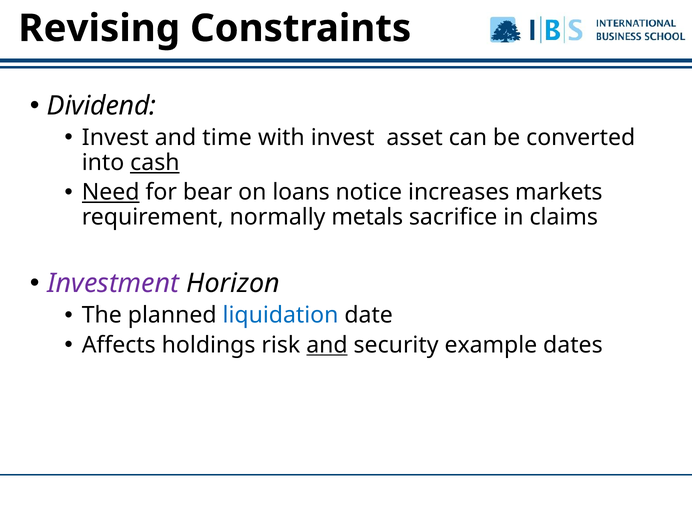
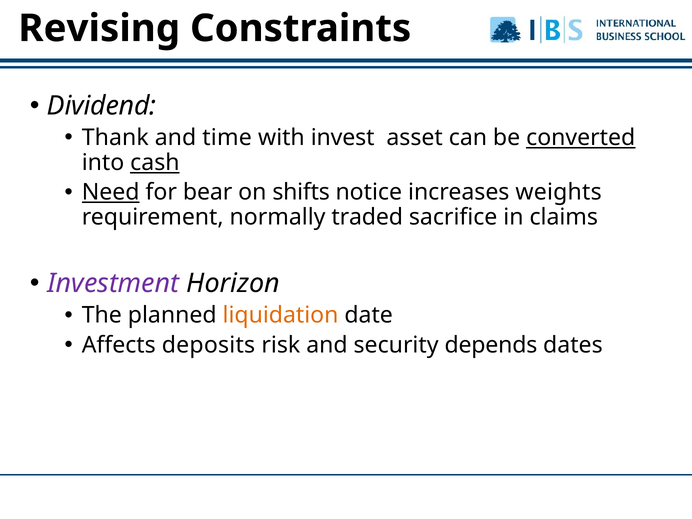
Invest: Invest -> Thank (115, 138)
converted underline: none -> present (581, 138)
loans: loans -> shifts (301, 192)
markets: markets -> weights (559, 192)
metals: metals -> traded (367, 217)
liquidation colour: blue -> orange (281, 315)
holdings: holdings -> deposits (208, 345)
and underline: present -> none (327, 345)
example: example -> depends (491, 345)
